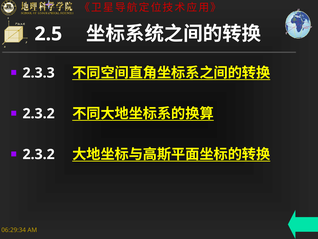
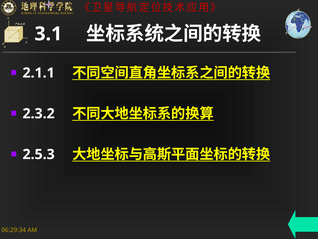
2.5: 2.5 -> 3.1 (48, 34)
2.3.3: 2.3.3 -> 2.1.1 (39, 73)
2.3.2: 2.3.2 -> 2.5.3 (39, 154)
